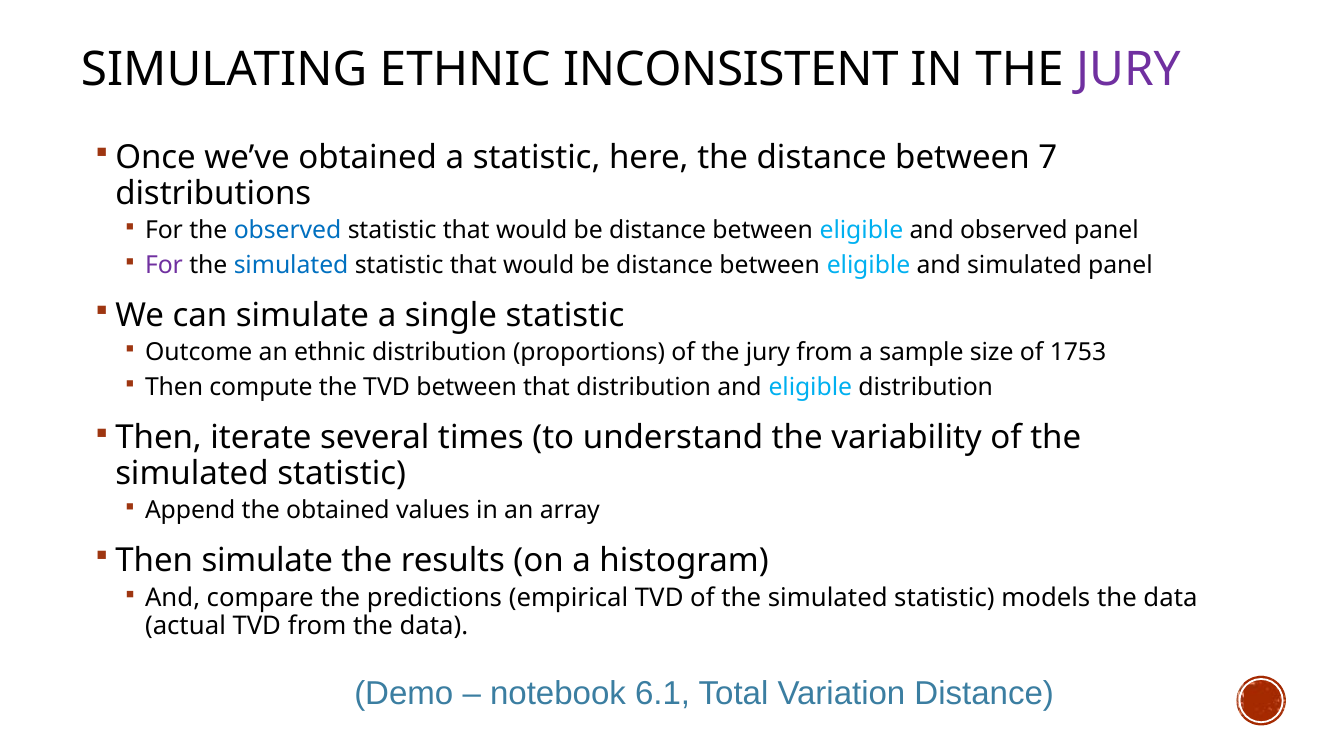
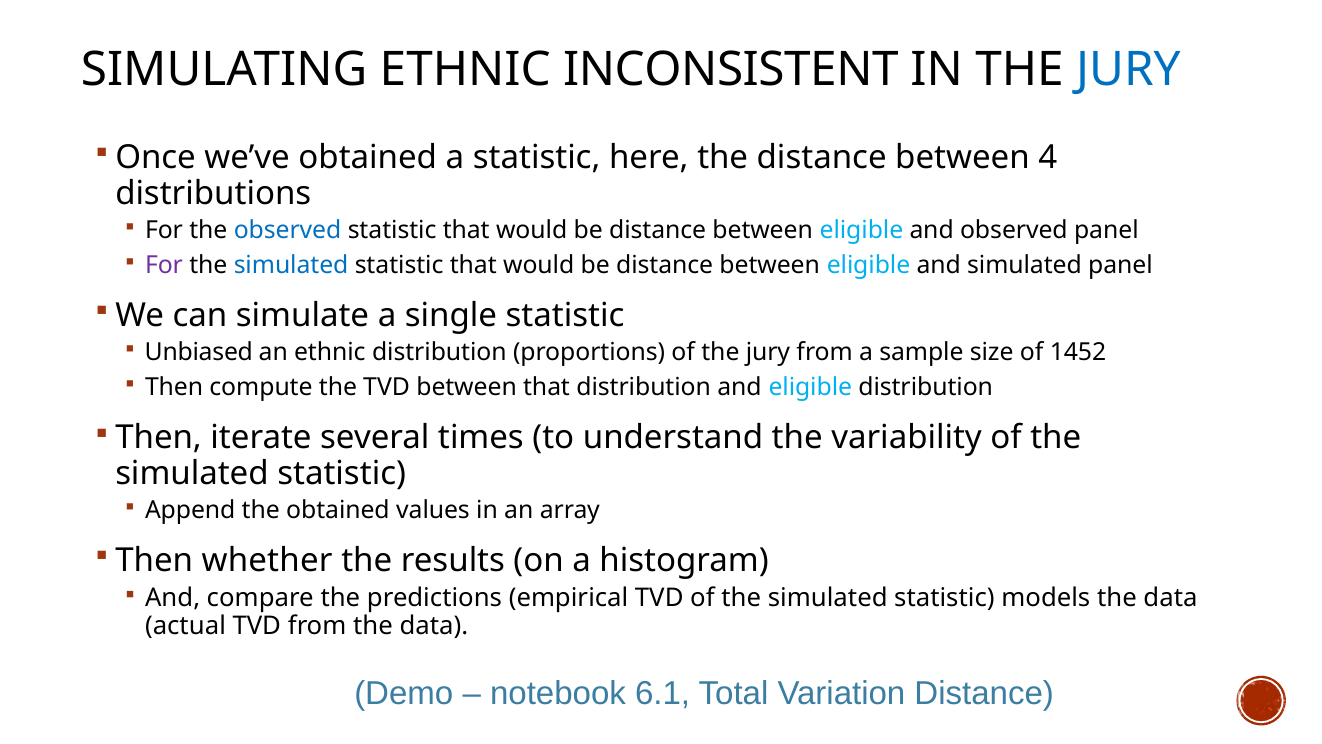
JURY colour: purple -> blue (1128, 70)
7: 7 -> 4 (1048, 158)
Outcome: Outcome -> Unbiased (199, 352)
1753: 1753 -> 1452 (1078, 352)
Then simulate: simulate -> whether (267, 561)
